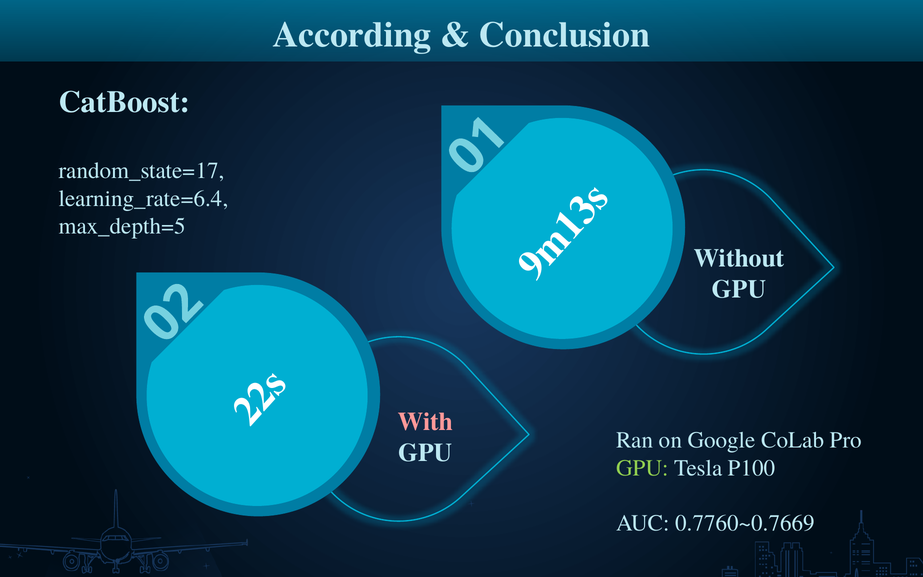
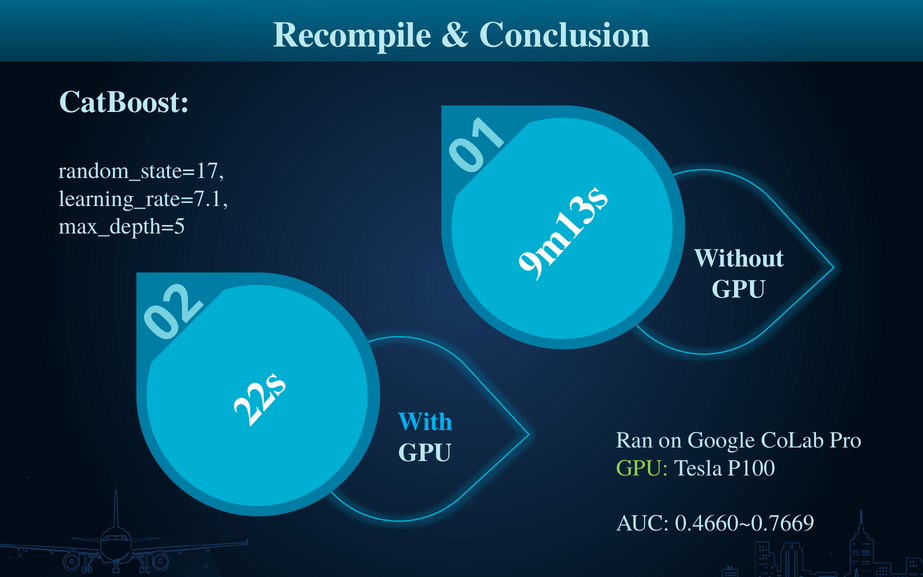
According: According -> Recompile (352, 35)
learning_rate=6.4: learning_rate=6.4 -> learning_rate=7.1 (144, 198)
With colour: pink -> light blue (425, 422)
0.7760~0.7669: 0.7760~0.7669 -> 0.4660~0.7669 (745, 523)
